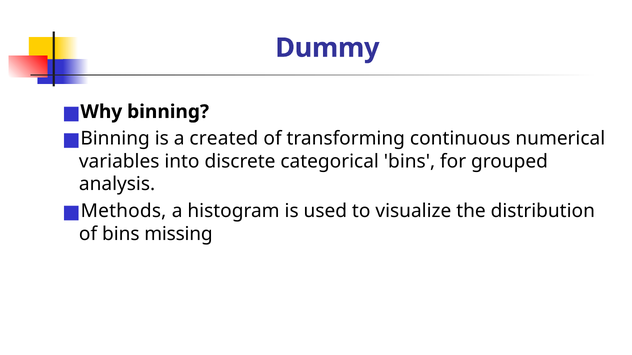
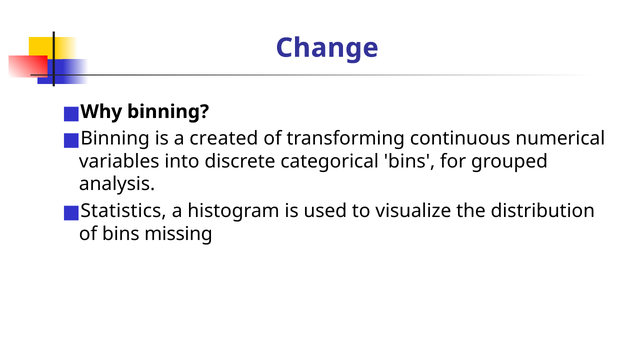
Dummy: Dummy -> Change (327, 48)
Methods: Methods -> Statistics (124, 211)
